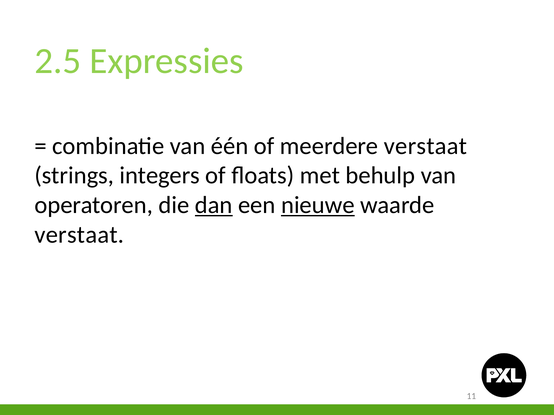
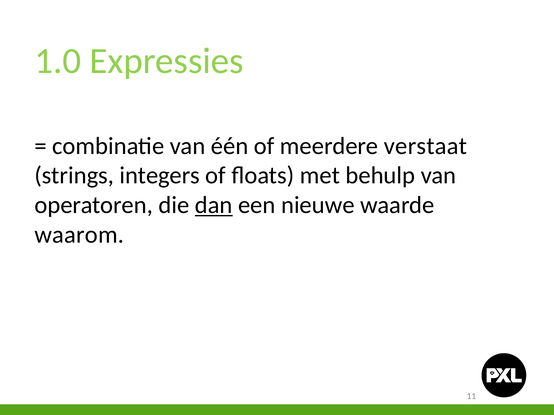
2.5: 2.5 -> 1.0 (58, 61)
nieuwe underline: present -> none (318, 205)
verstaat: verstaat -> waarom (79, 235)
